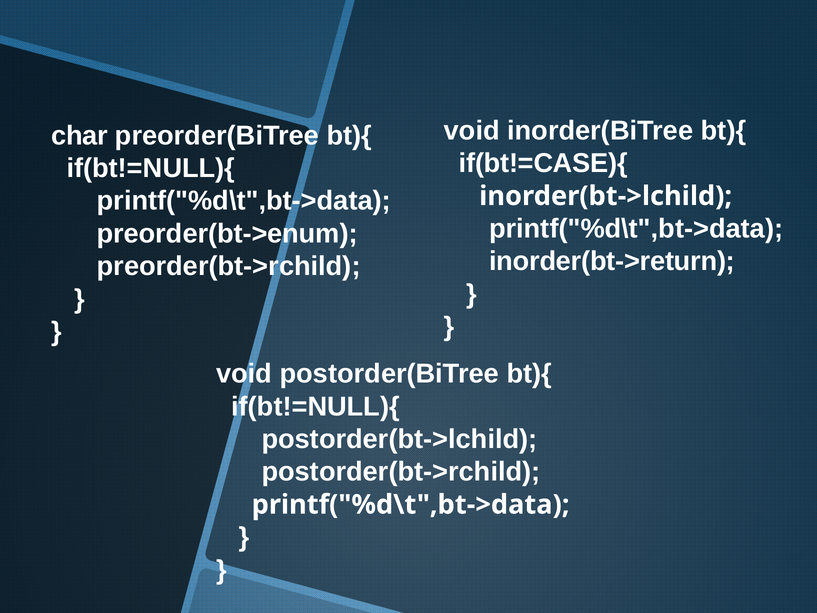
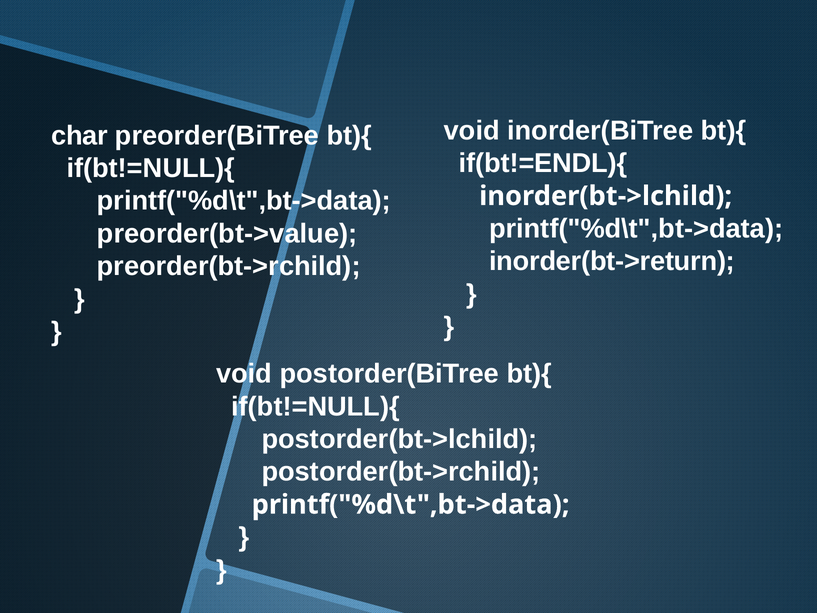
if(bt!=CASE){: if(bt!=CASE){ -> if(bt!=ENDL){ (543, 163)
preorder(bt->enum: preorder(bt->enum -> preorder(bt->value (227, 234)
